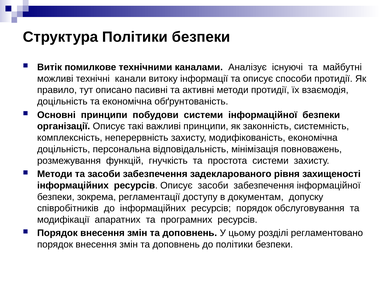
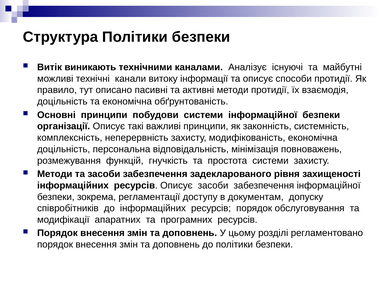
помилкове: помилкове -> виникають (90, 67)
